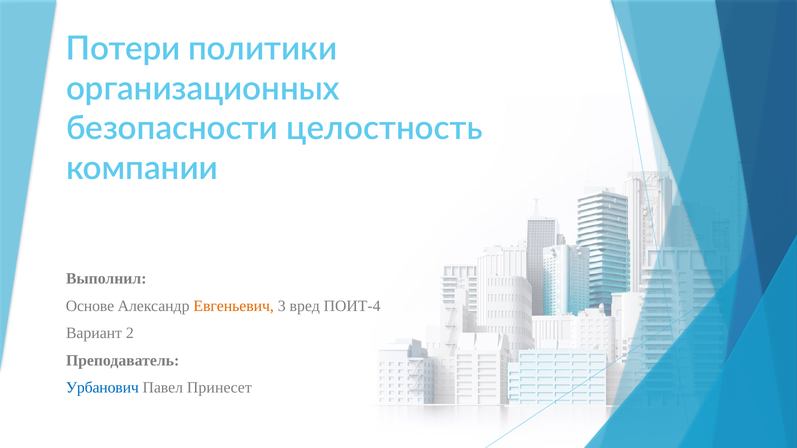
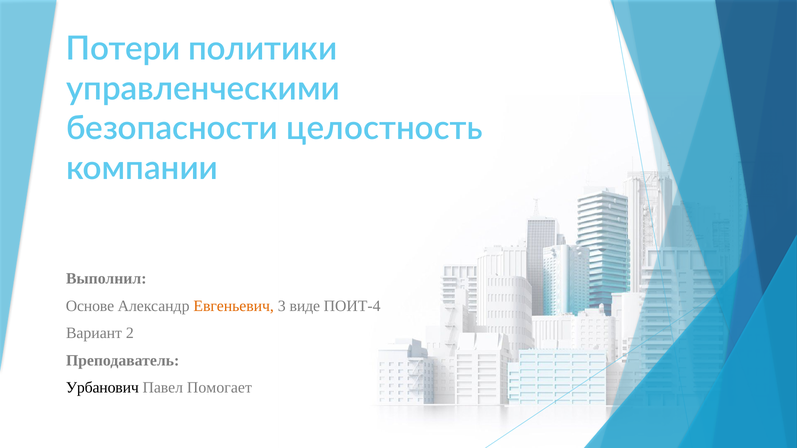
организационных: организационных -> управленческими (203, 89)
вред: вред -> виде (305, 306)
Урбанович colour: blue -> black (102, 388)
Принесет: Принесет -> Помогает (219, 388)
